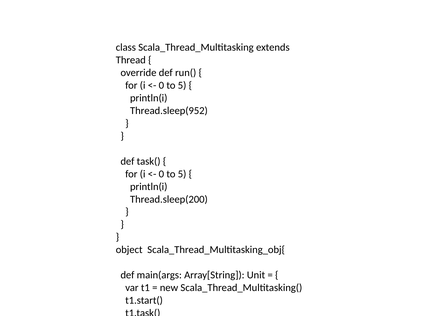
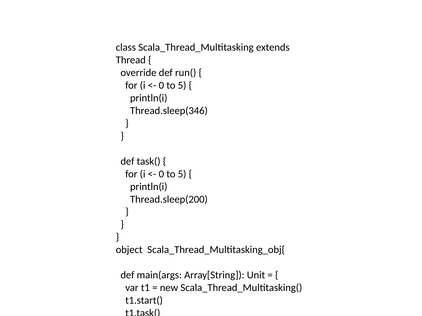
Thread.sleep(952: Thread.sleep(952 -> Thread.sleep(346 (169, 111)
